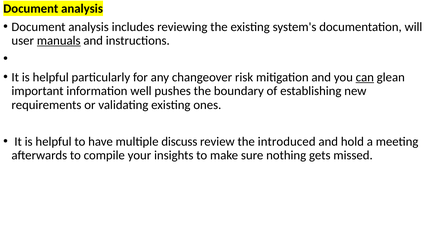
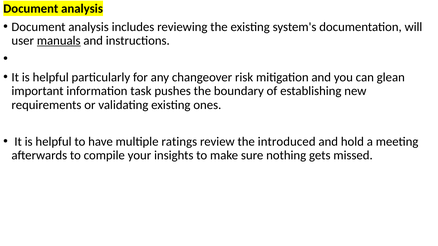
can underline: present -> none (365, 77)
well: well -> task (141, 91)
discuss: discuss -> ratings (179, 142)
